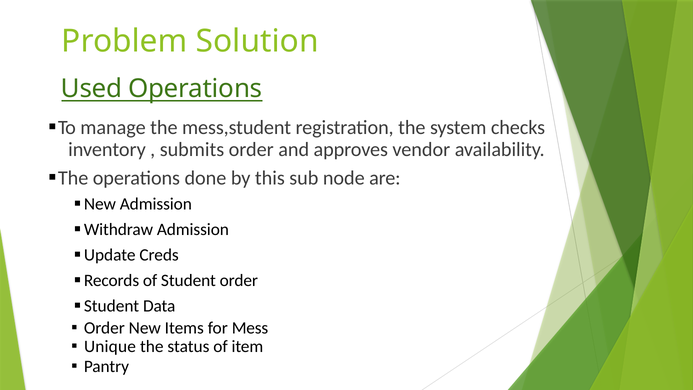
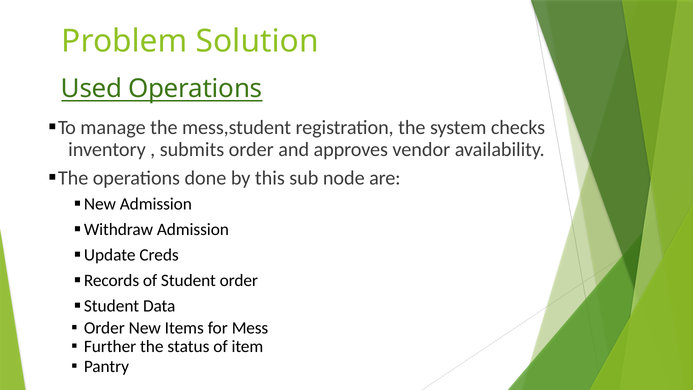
Unique: Unique -> Further (110, 346)
